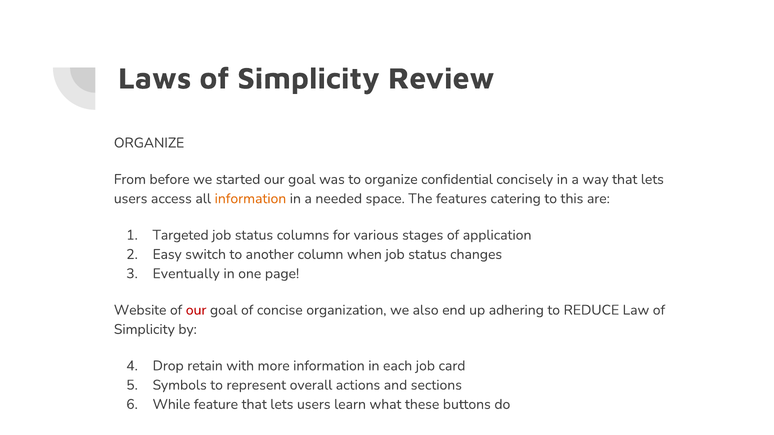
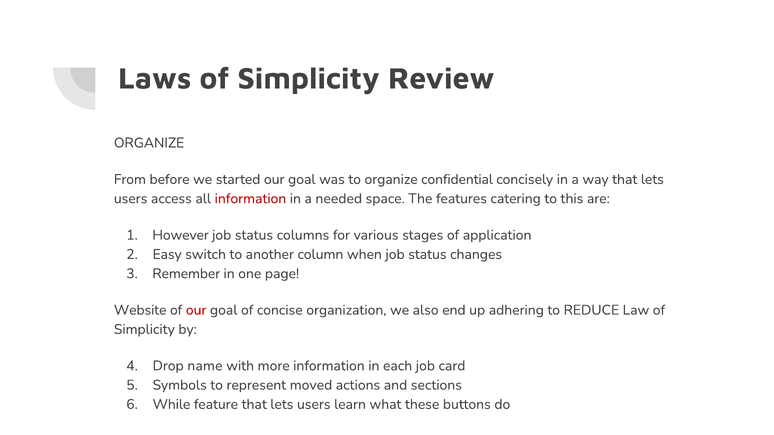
information colour: orange -> red (250, 199)
Targeted: Targeted -> However (181, 235)
Eventually: Eventually -> Remember (186, 274)
retain: retain -> name (205, 366)
overall: overall -> moved (311, 385)
